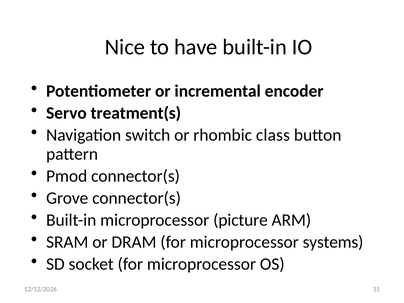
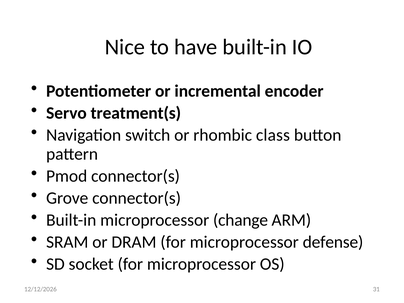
picture: picture -> change (241, 220)
systems: systems -> defense (333, 242)
